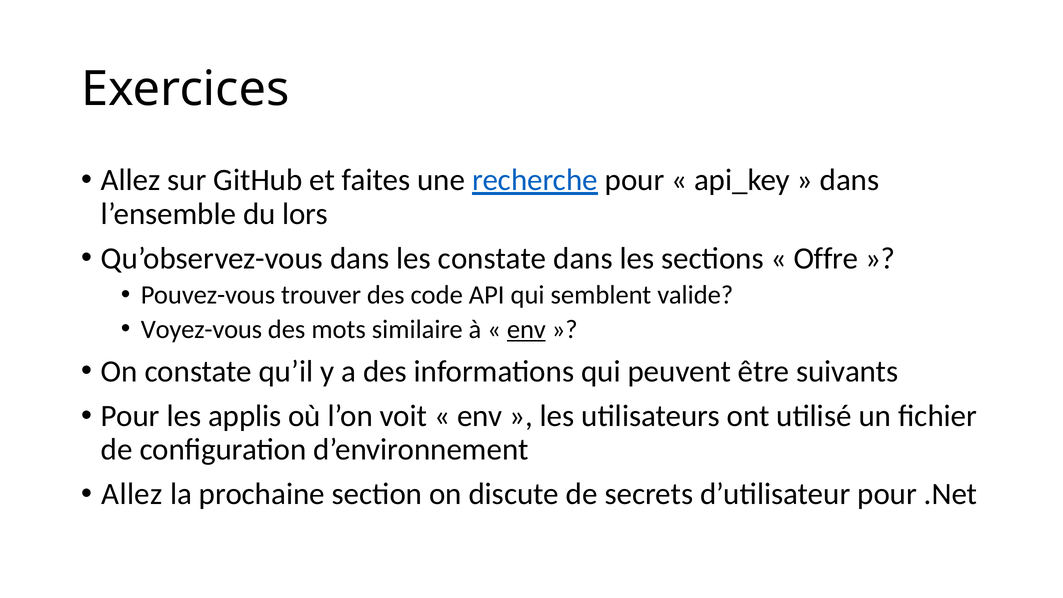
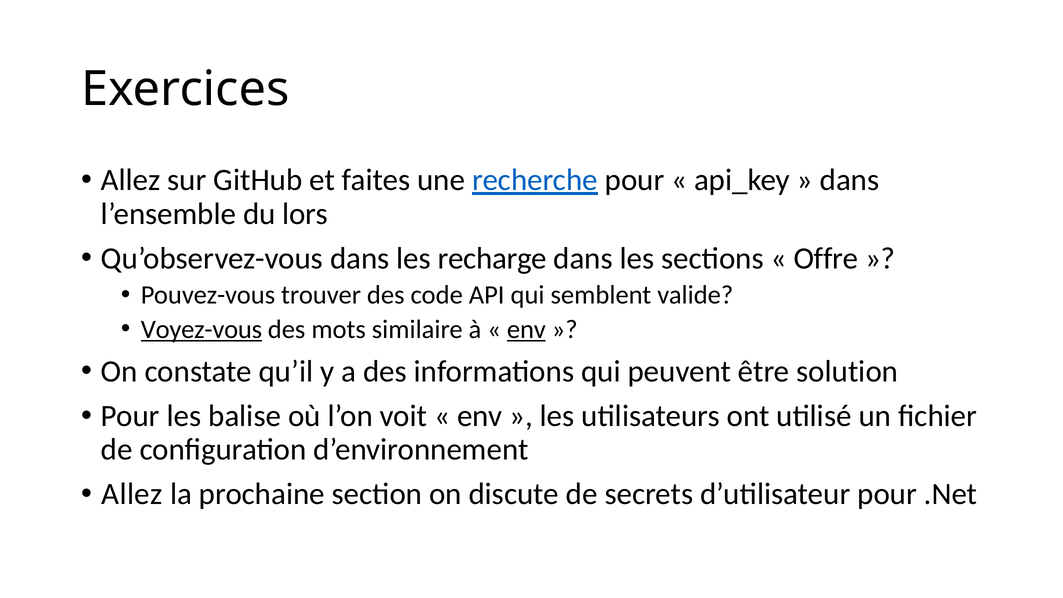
les constate: constate -> recharge (492, 258)
Voyez-vous underline: none -> present (201, 329)
suivants: suivants -> solution (847, 371)
applis: applis -> balise (245, 416)
